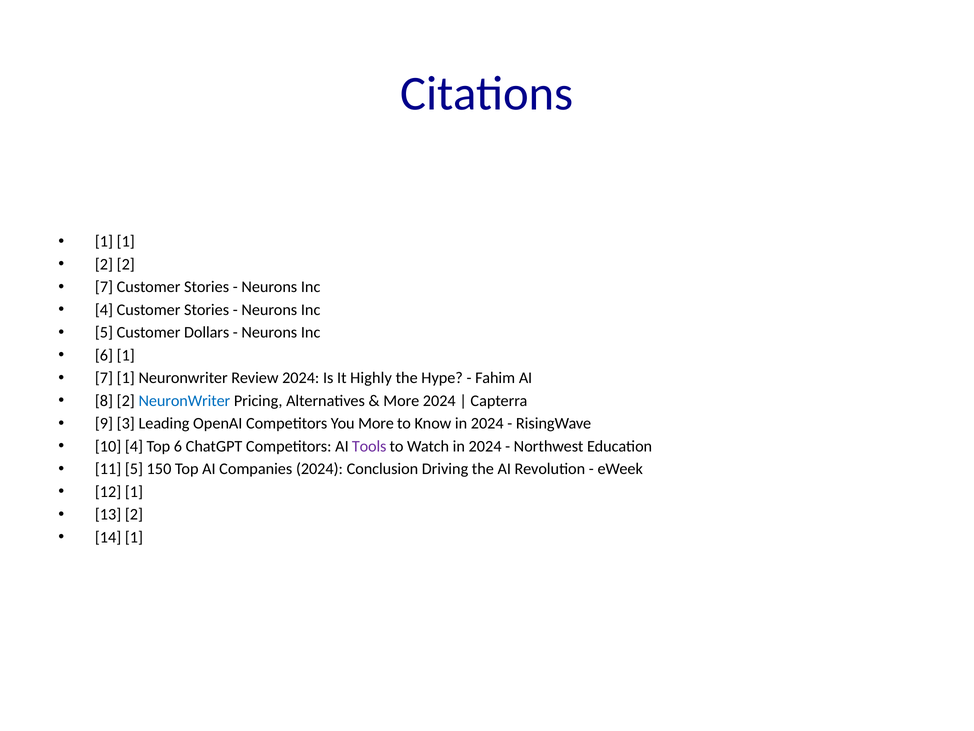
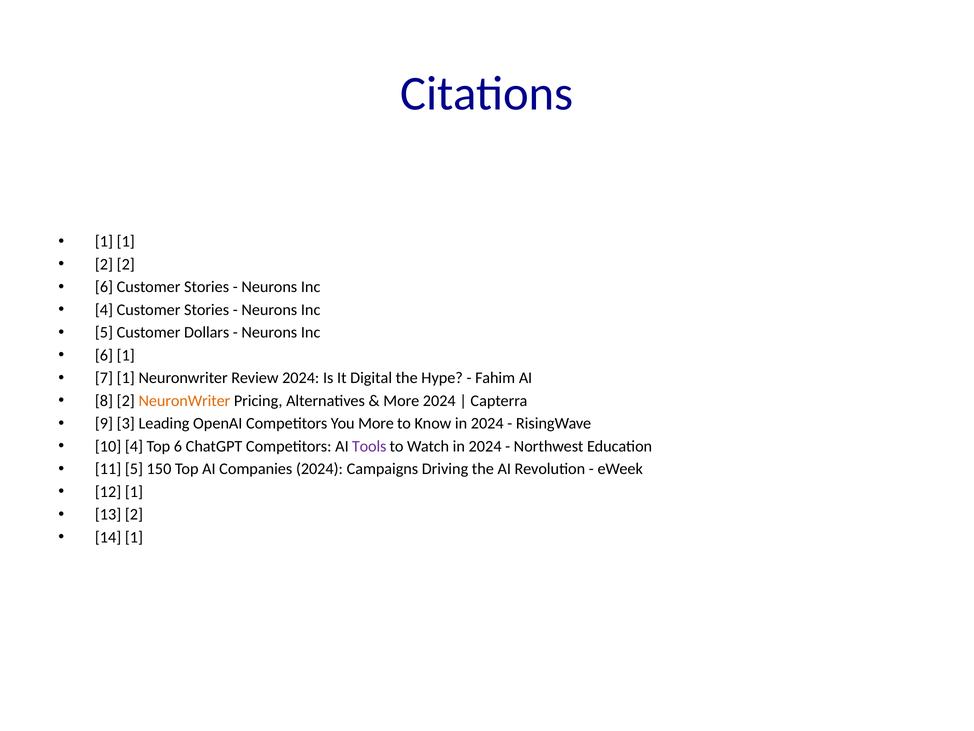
7: 7 -> 6 (104, 287)
Highly: Highly -> Digital (371, 378)
NeuronWriter colour: blue -> orange (184, 401)
Conclusion: Conclusion -> Campaigns (382, 469)
